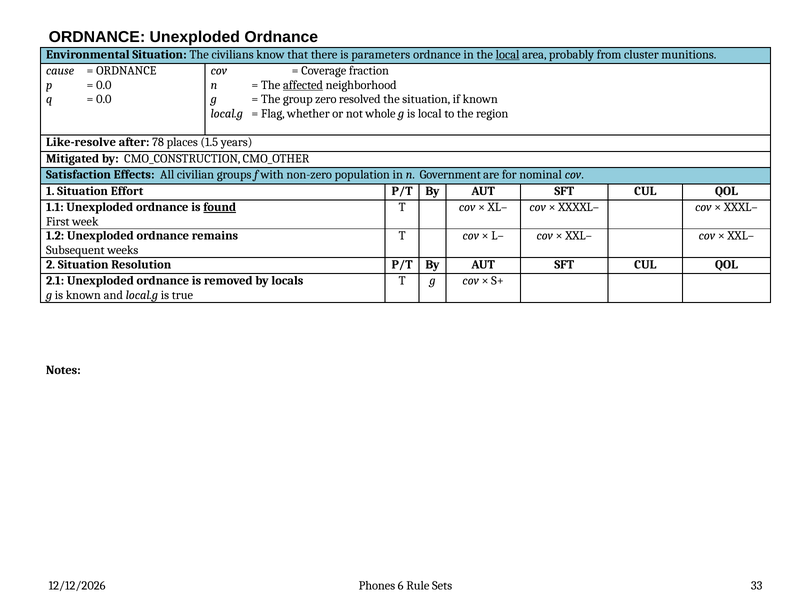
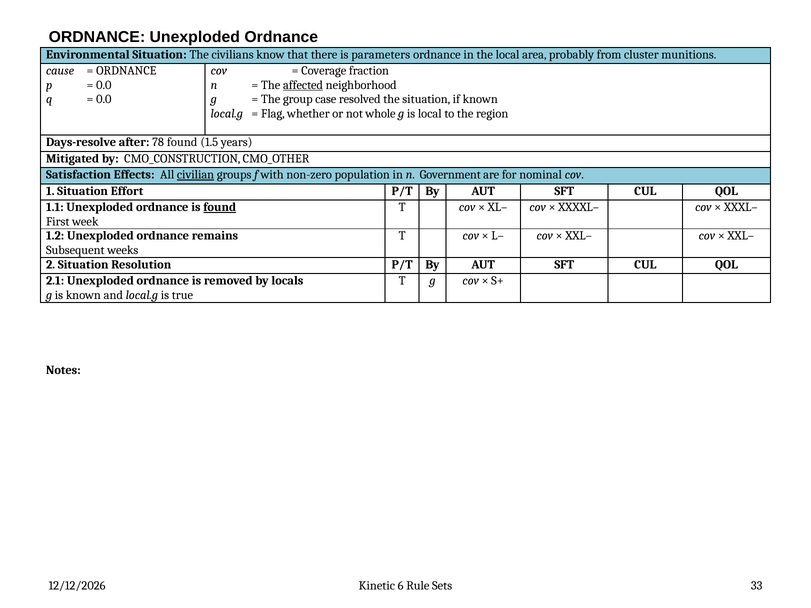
local underline: present -> none (508, 54)
zero: zero -> case (326, 99)
Like-resolve: Like-resolve -> Days-resolve (81, 142)
78 places: places -> found (182, 142)
civilian underline: none -> present (196, 175)
Phones: Phones -> Kinetic (377, 586)
